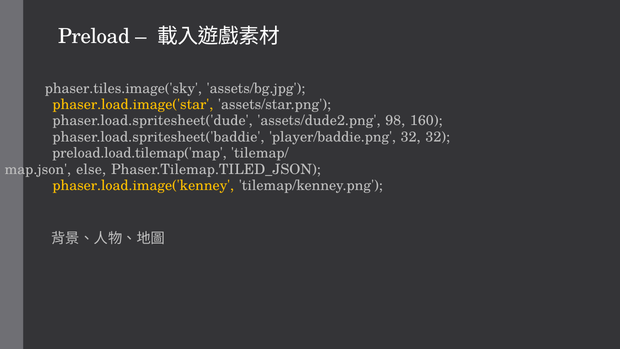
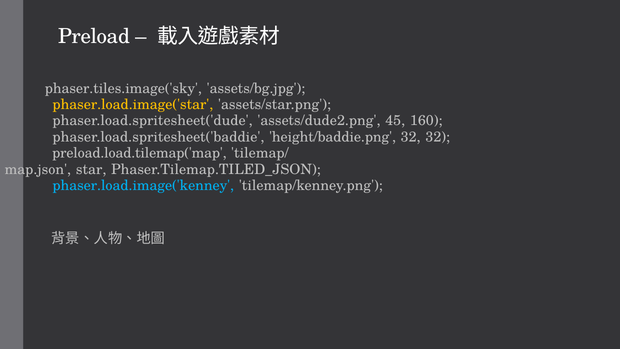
98: 98 -> 45 (395, 121)
player/baddie.png: player/baddie.png -> height/baddie.png (333, 137)
else: else -> star (91, 169)
phaser.load.image('kenney colour: yellow -> light blue (143, 185)
